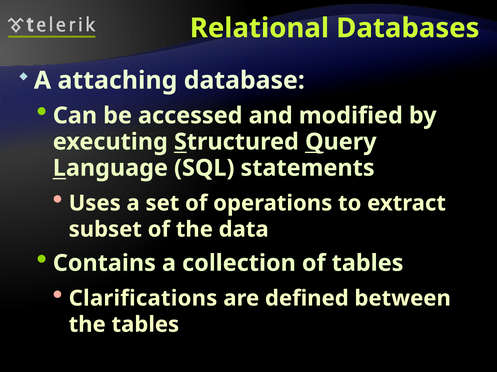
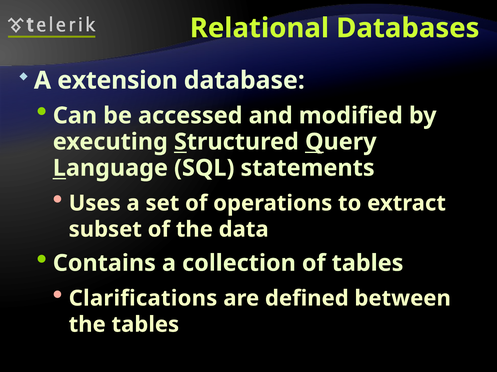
attaching: attaching -> extension (118, 81)
